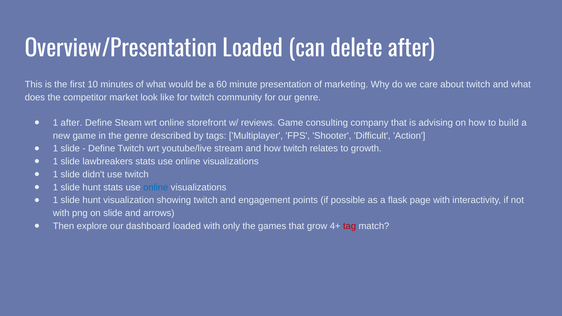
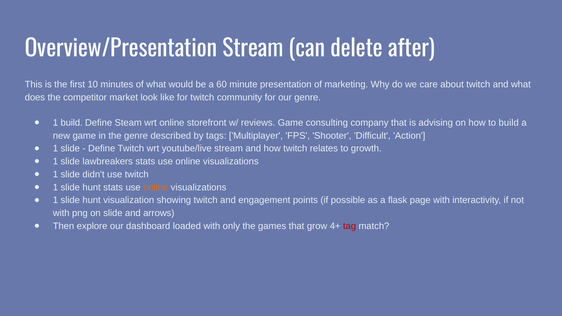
Overview/Presentation Loaded: Loaded -> Stream (253, 49)
1 after: after -> build (72, 123)
online colour: blue -> orange (156, 187)
